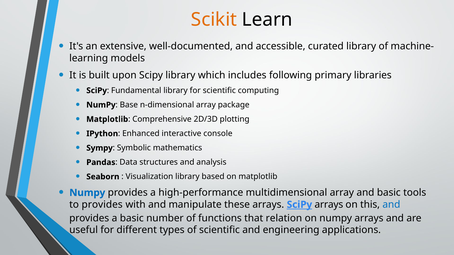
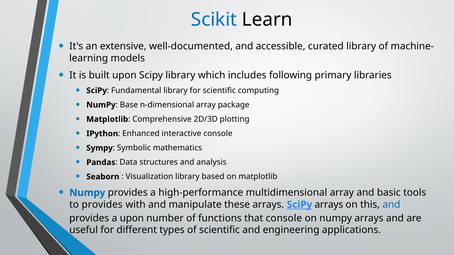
Scikit colour: orange -> blue (214, 20)
a basic: basic -> upon (132, 218)
that relation: relation -> console (284, 218)
